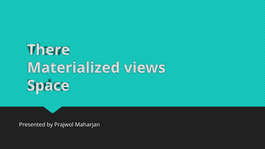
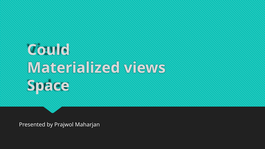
There: There -> Could (49, 50)
